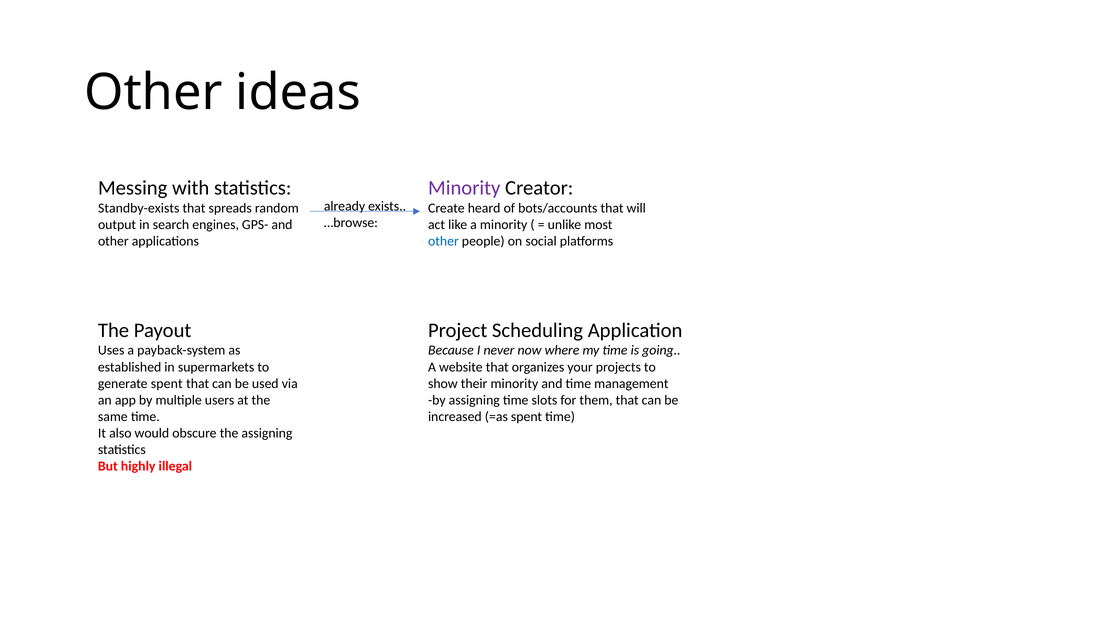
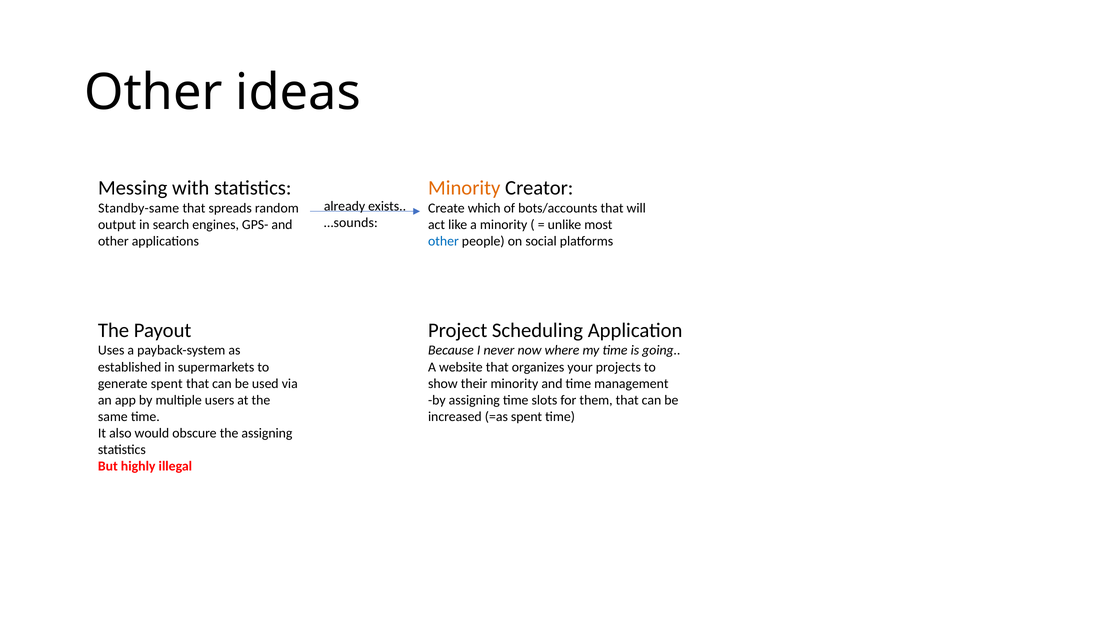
Minority colour: purple -> orange (464, 188)
Standby-exists: Standby-exists -> Standby-same (139, 208)
heard: heard -> which (484, 208)
…browse: …browse -> …sounds (351, 223)
